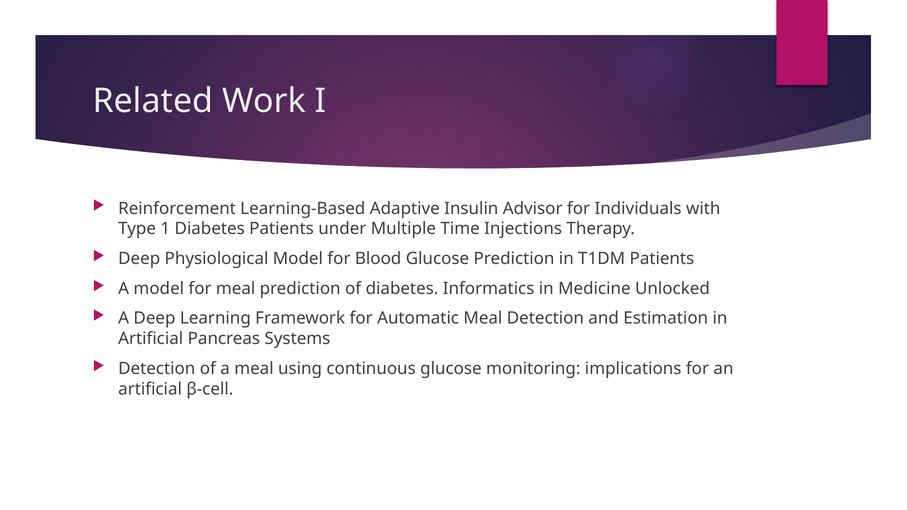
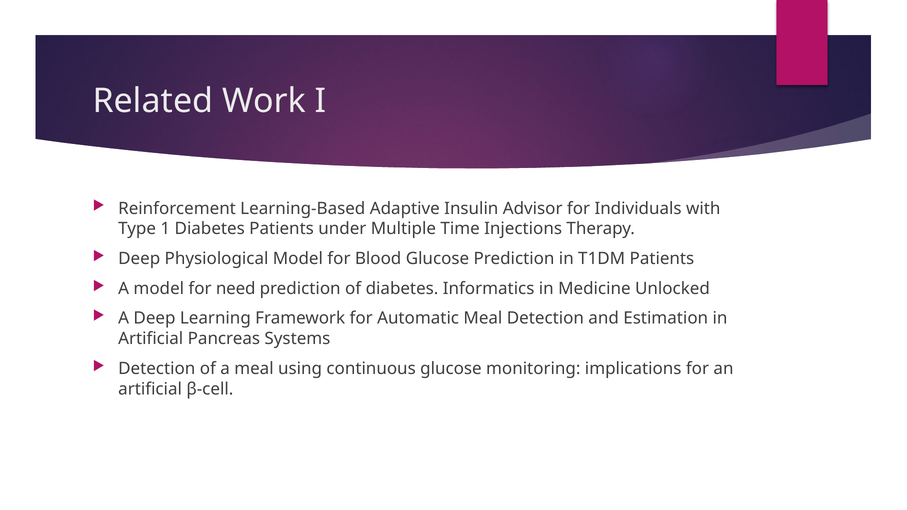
for meal: meal -> need (236, 289)
